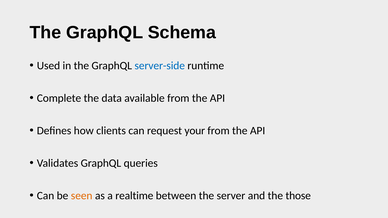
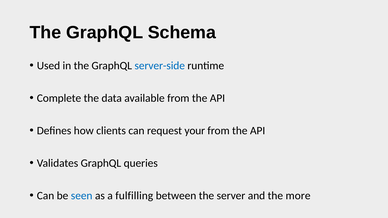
seen colour: orange -> blue (82, 196)
realtime: realtime -> fulfilling (134, 196)
those: those -> more (298, 196)
